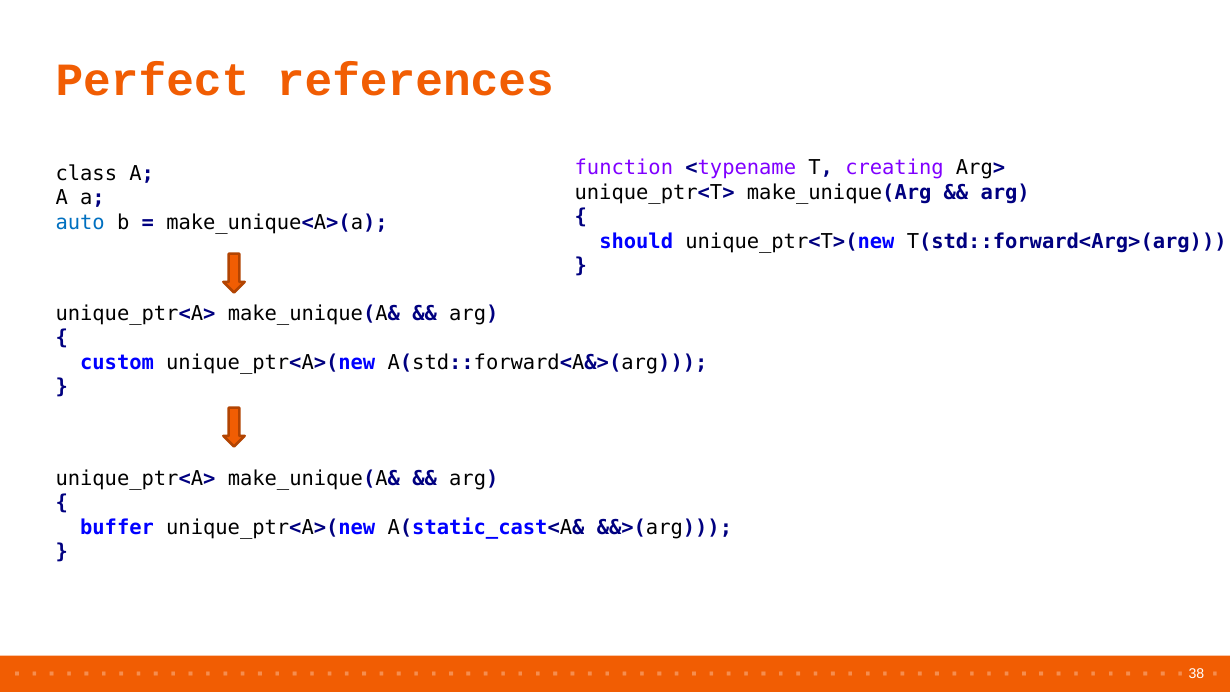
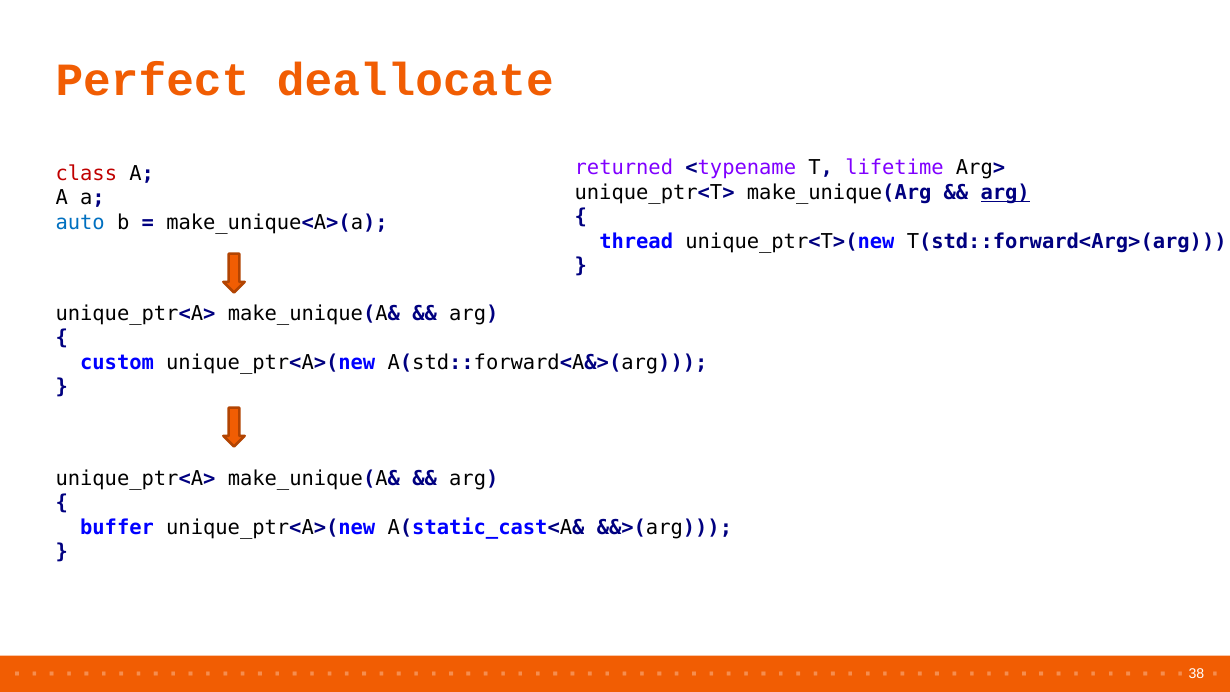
references: references -> deallocate (415, 80)
function: function -> returned (624, 168)
creating: creating -> lifetime (895, 168)
class colour: black -> red (86, 174)
arg underline: none -> present (1005, 192)
should: should -> thread (636, 241)
